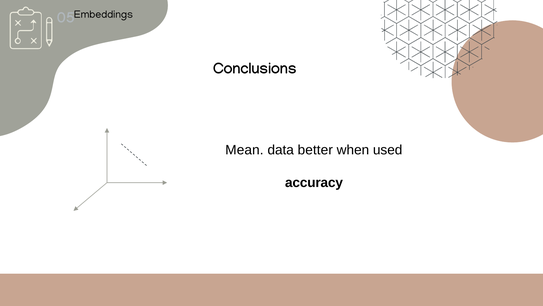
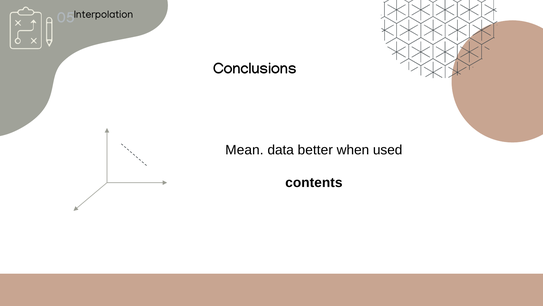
Embeddings: Embeddings -> Interpolation (104, 14)
accuracy: accuracy -> contents (314, 182)
